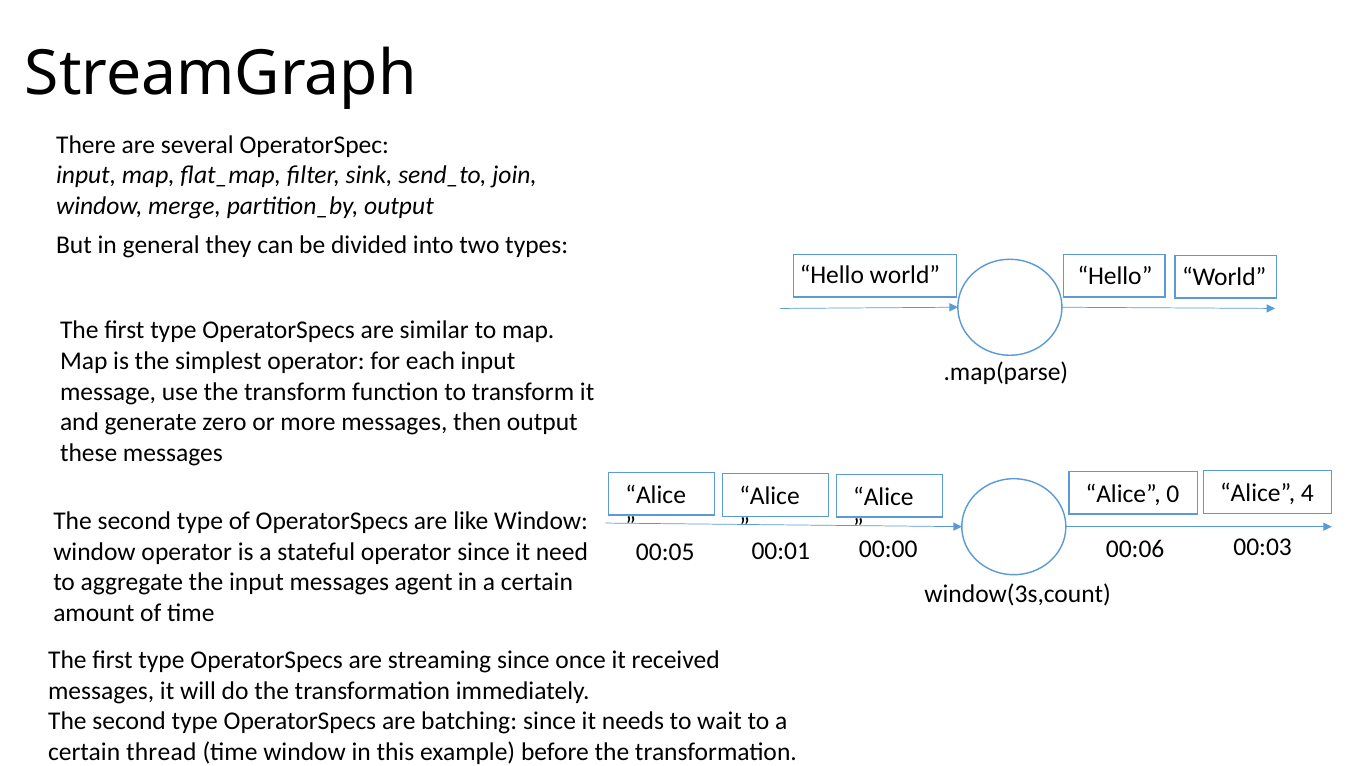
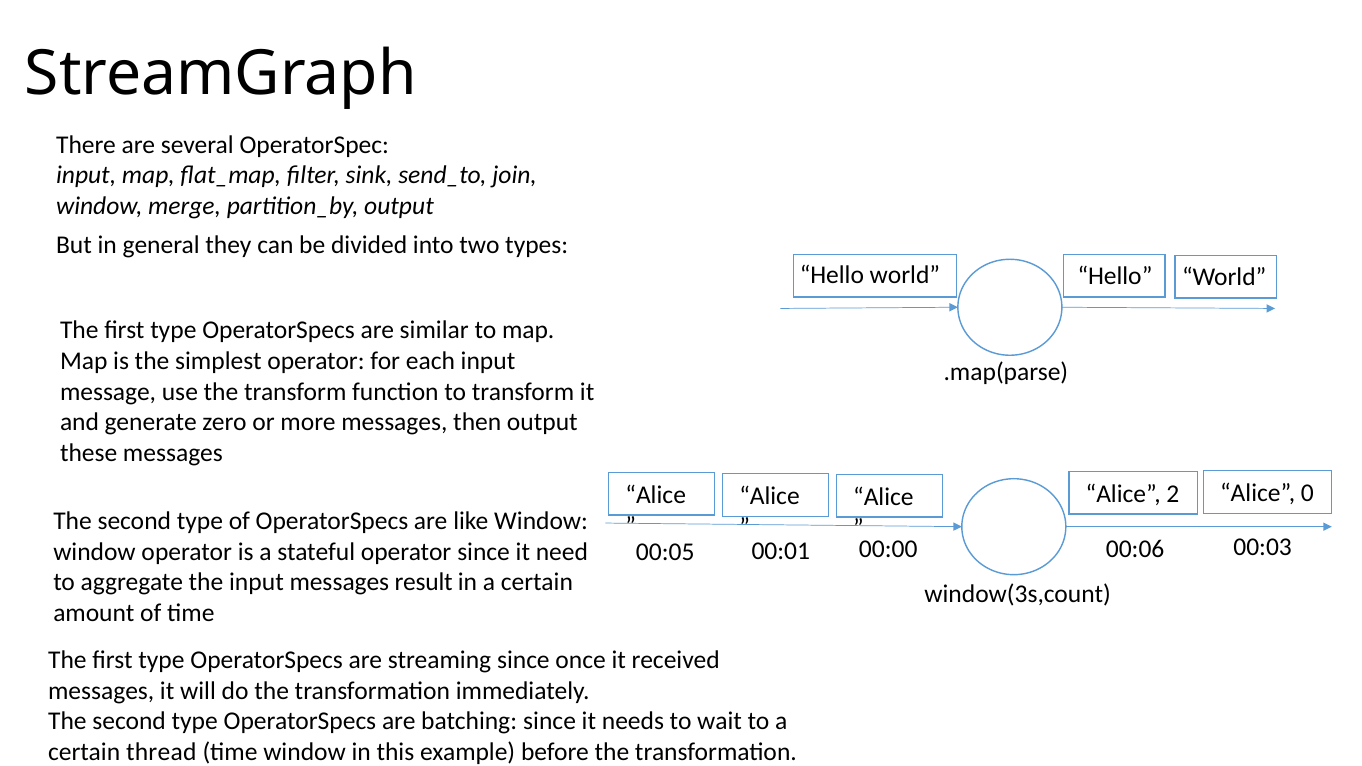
4: 4 -> 0 (1307, 494)
0: 0 -> 2 (1173, 494)
agent: agent -> result (424, 583)
